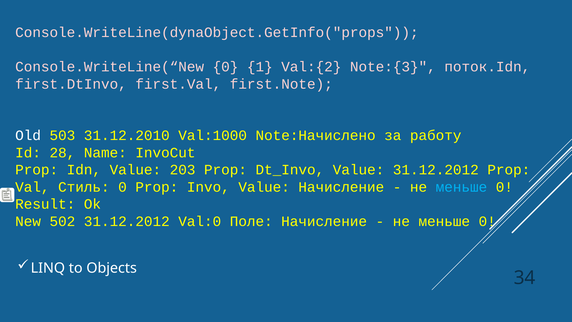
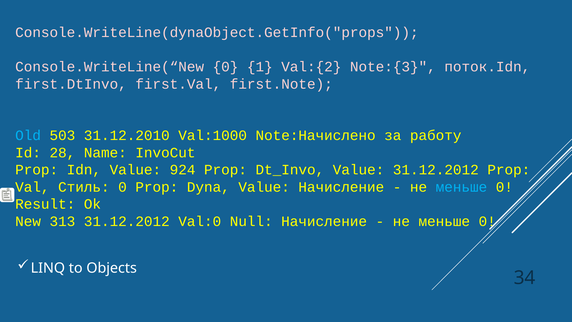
Old colour: white -> light blue (28, 135)
203: 203 -> 924 (183, 170)
Invo: Invo -> Dyna (208, 187)
502: 502 -> 313 (62, 221)
Поле: Поле -> Null (251, 221)
